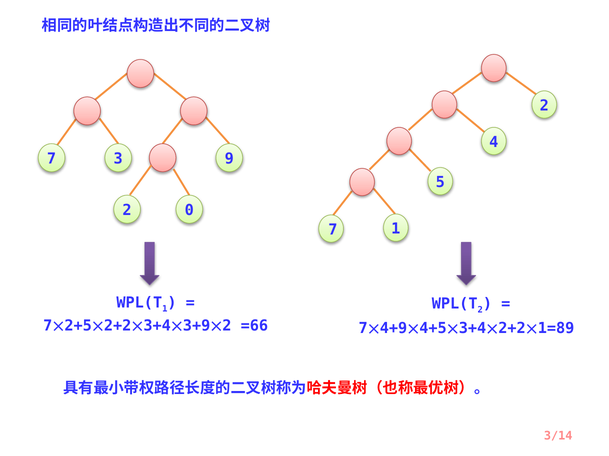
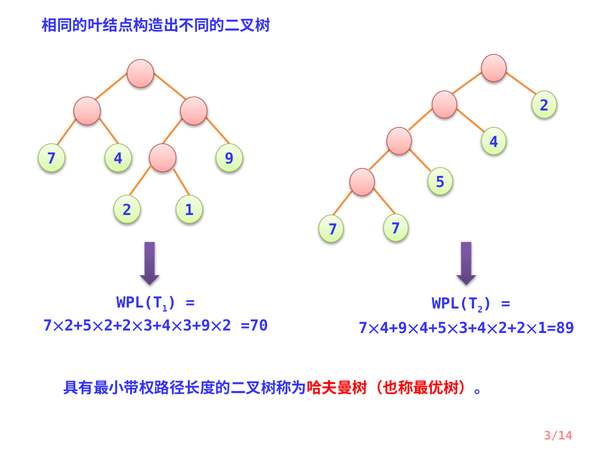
7 3: 3 -> 4 (118, 159)
2 0: 0 -> 1 (189, 211)
7 1: 1 -> 7 (396, 229)
=66: =66 -> =70 (254, 326)
